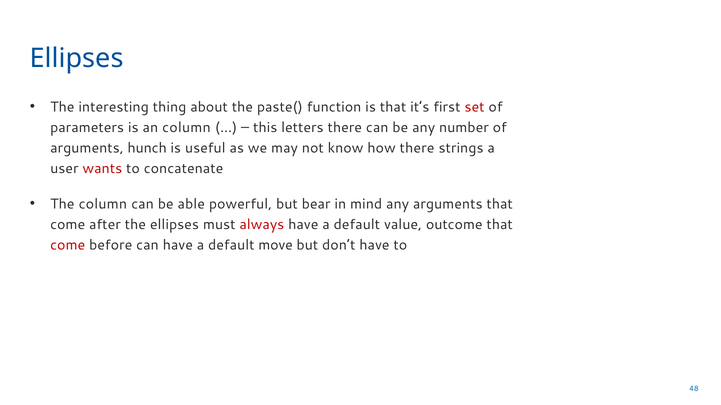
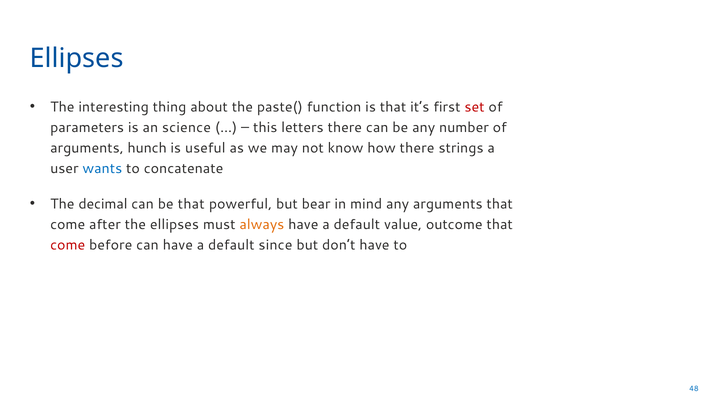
an column: column -> science (186, 128)
wants colour: red -> blue (102, 169)
The column: column -> decimal (103, 204)
be able: able -> that (191, 204)
always colour: red -> orange (262, 225)
move: move -> since (275, 245)
